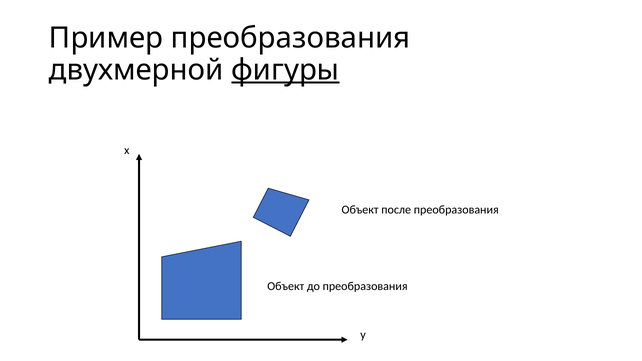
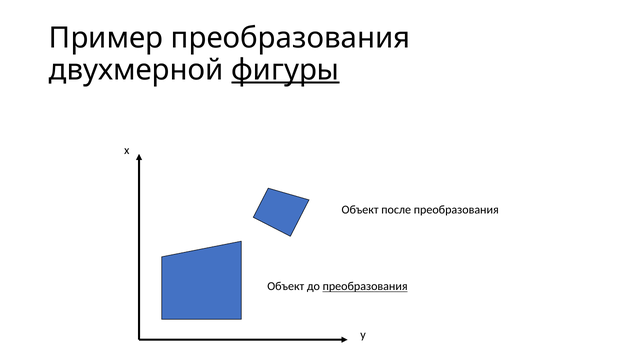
преобразования underline: none -> present (365, 287)
